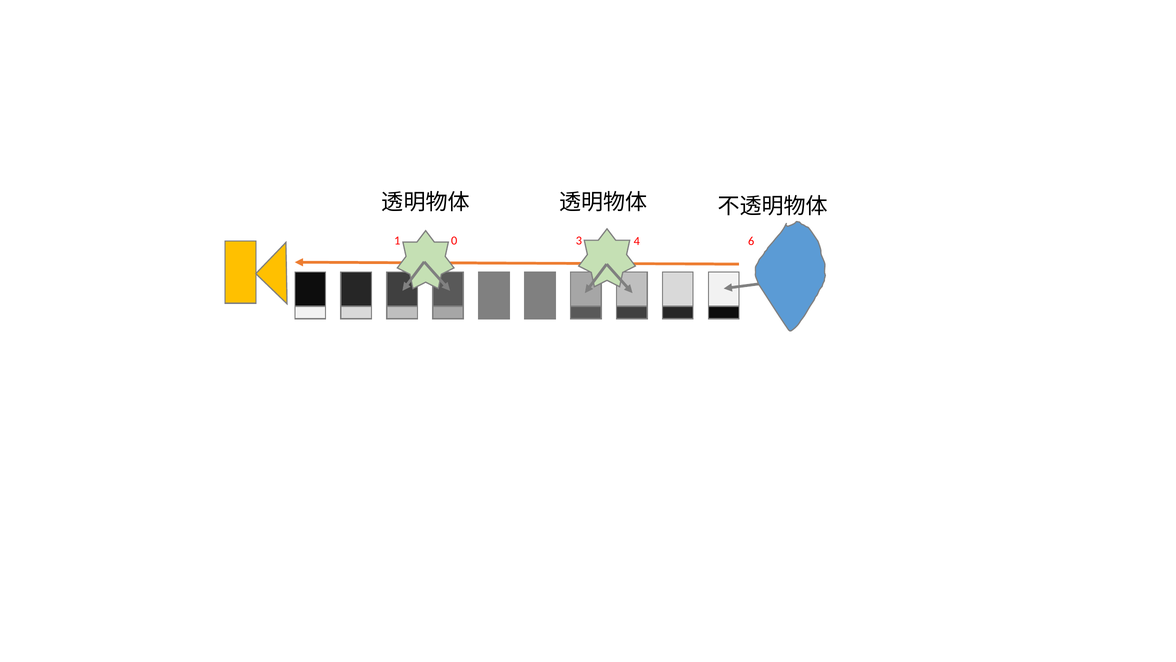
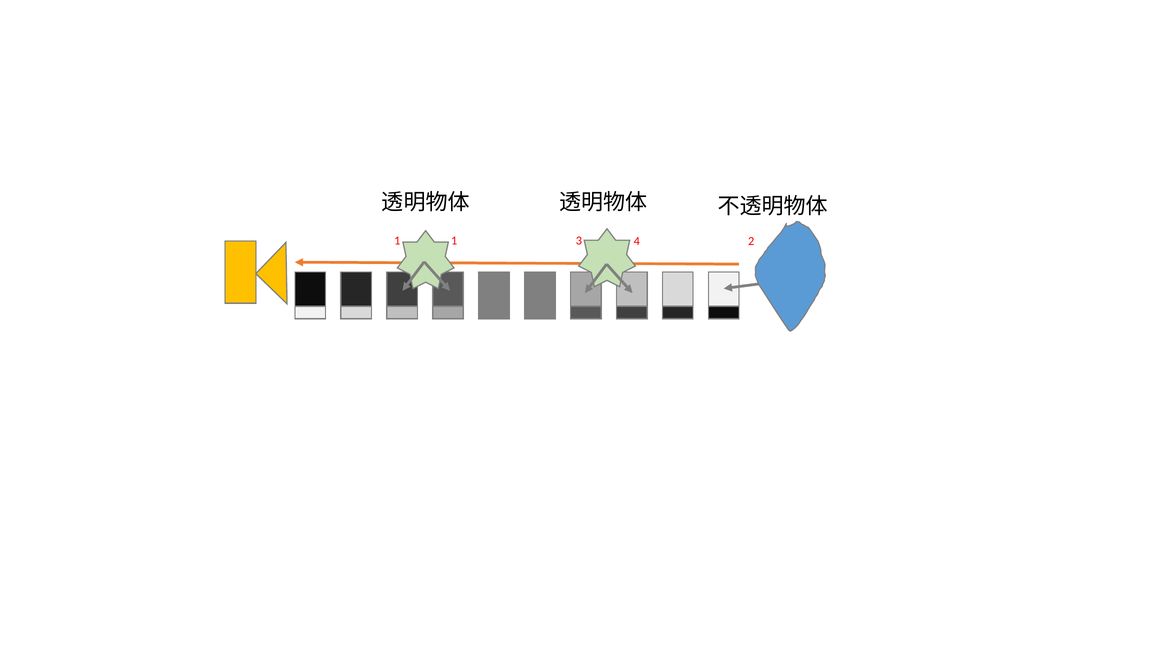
1 0: 0 -> 1 (454, 241)
6: 6 -> 2 (751, 241)
